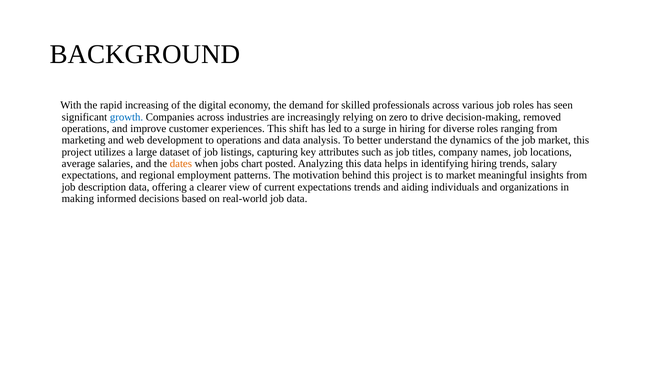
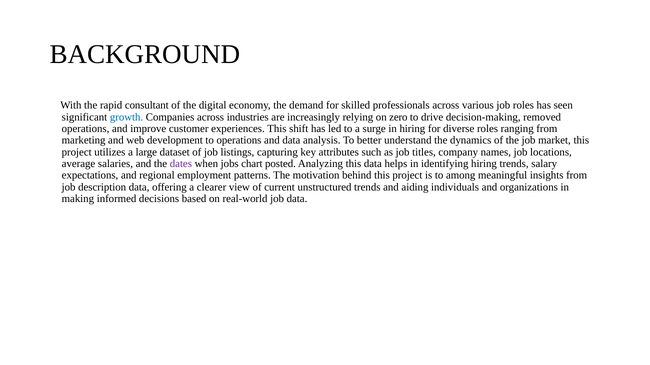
increasing: increasing -> consultant (147, 106)
dates colour: orange -> purple (181, 164)
to market: market -> among (461, 176)
current expectations: expectations -> unstructured (324, 187)
